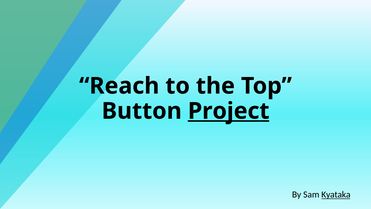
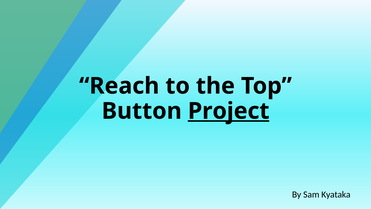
Kyataka underline: present -> none (336, 194)
